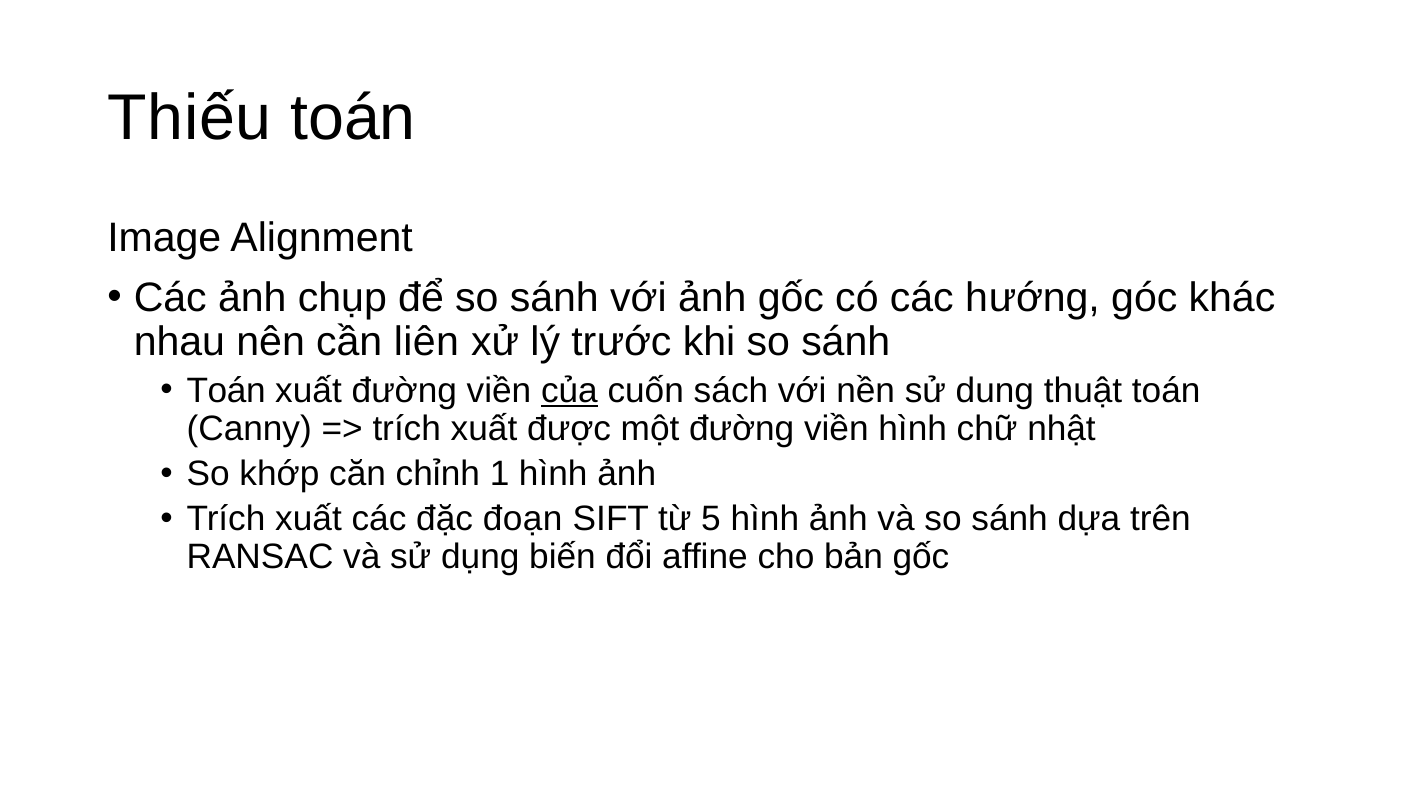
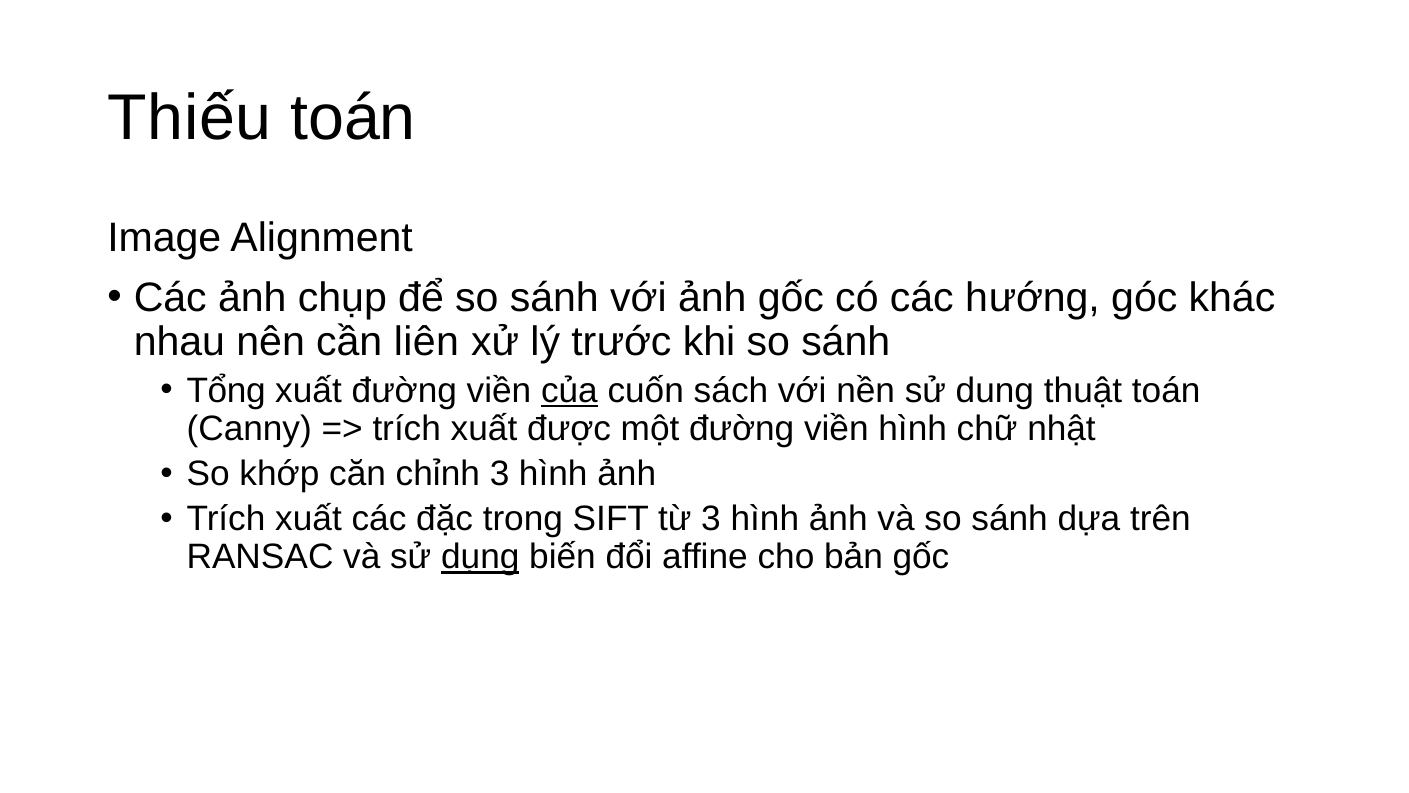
Toán: Toán -> Tổng (226, 390)
chỉnh 1: 1 -> 3 (500, 474)
đoạn: đoạn -> trong (523, 519)
từ 5: 5 -> 3 (711, 519)
dụng underline: none -> present (480, 557)
